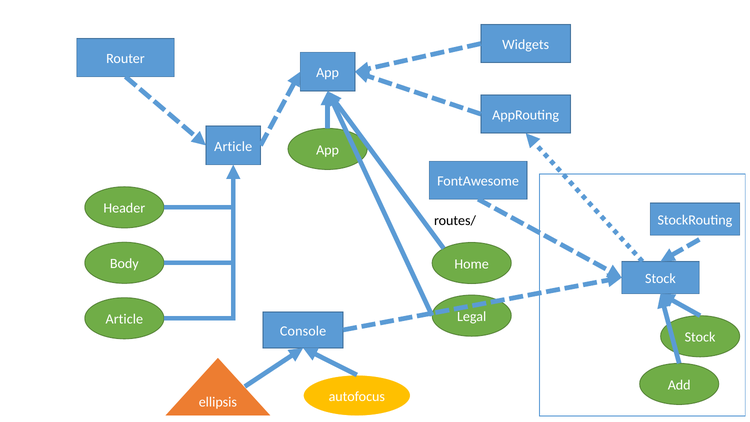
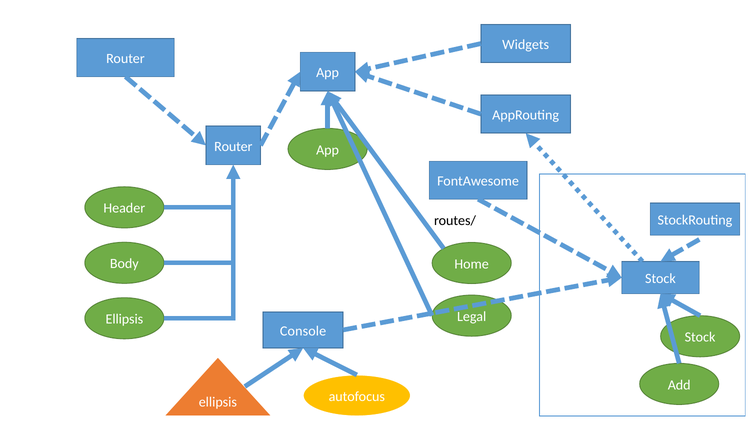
Article: Article -> Router (233, 146)
Article: Article -> Ellipsis (124, 319)
